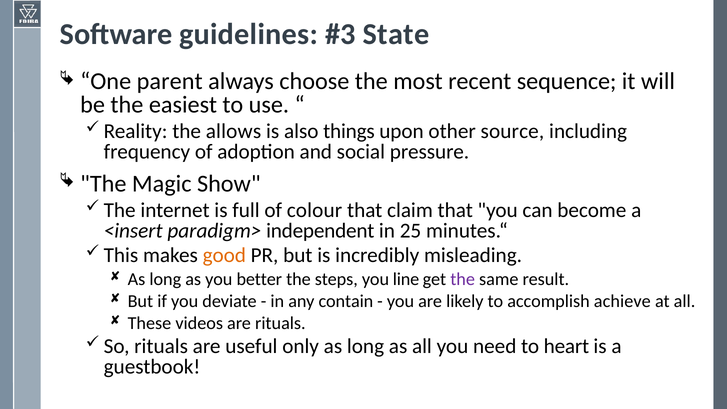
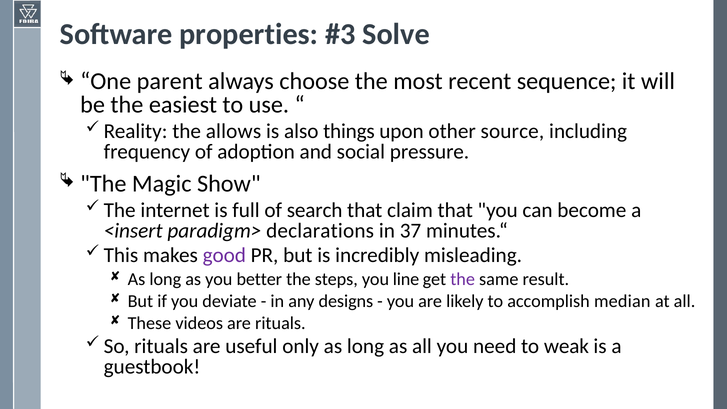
guidelines: guidelines -> properties (249, 34)
State: State -> Solve (396, 34)
colour: colour -> search (315, 210)
independent: independent -> declarations (320, 231)
25: 25 -> 37 (410, 231)
good colour: orange -> purple (224, 255)
contain: contain -> designs (346, 301)
achieve: achieve -> median (622, 301)
heart: heart -> weak (566, 346)
